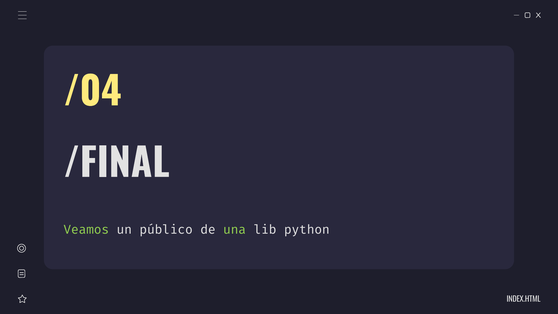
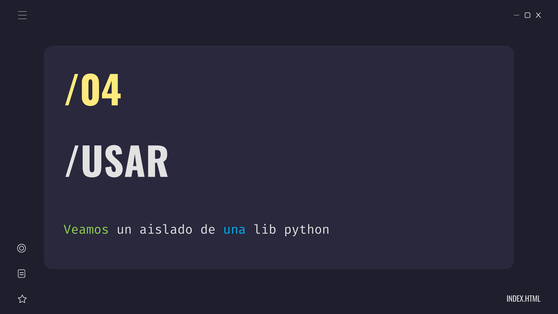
/FINAL: /FINAL -> /USAR (116, 164)
público: público -> aislado (166, 230)
una colour: light green -> light blue (235, 230)
